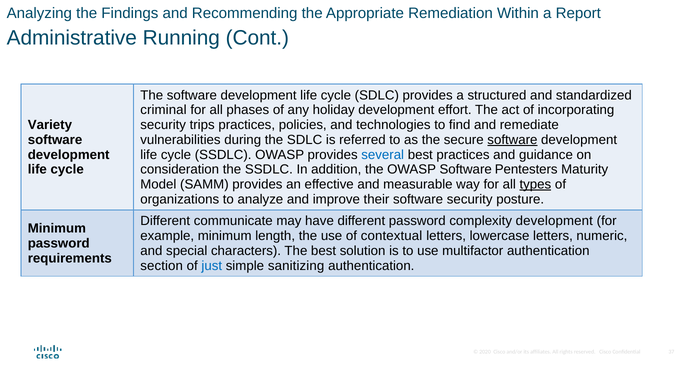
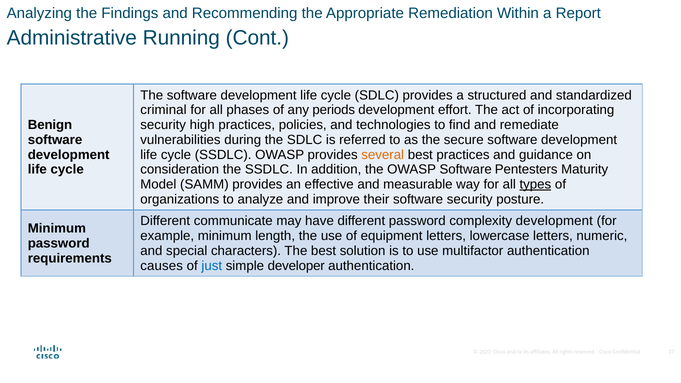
holiday: holiday -> periods (334, 110)
Variety: Variety -> Benign (50, 125)
trips: trips -> high (202, 125)
software underline: present -> none (512, 140)
several colour: blue -> orange (383, 155)
contextual: contextual -> equipment (392, 236)
section: section -> causes (162, 266)
sanitizing: sanitizing -> developer (296, 266)
